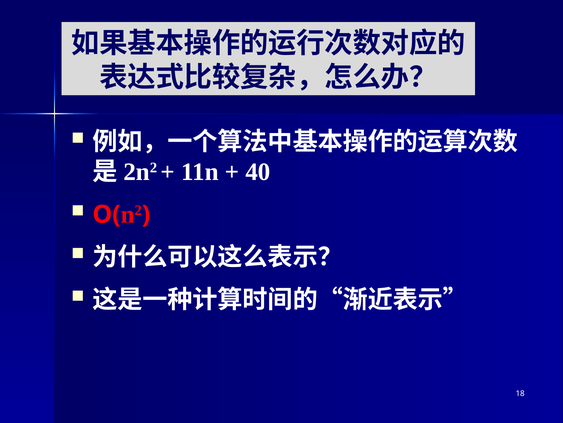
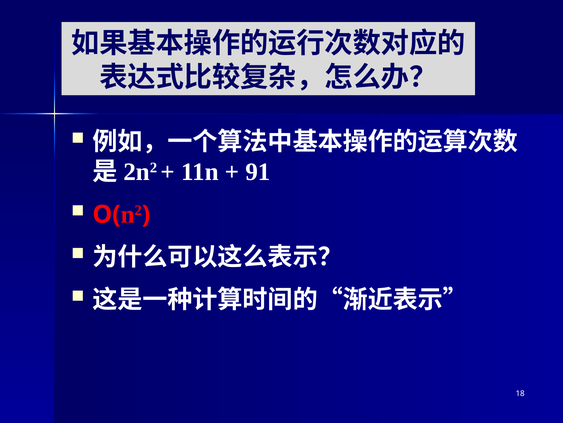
40: 40 -> 91 (258, 172)
